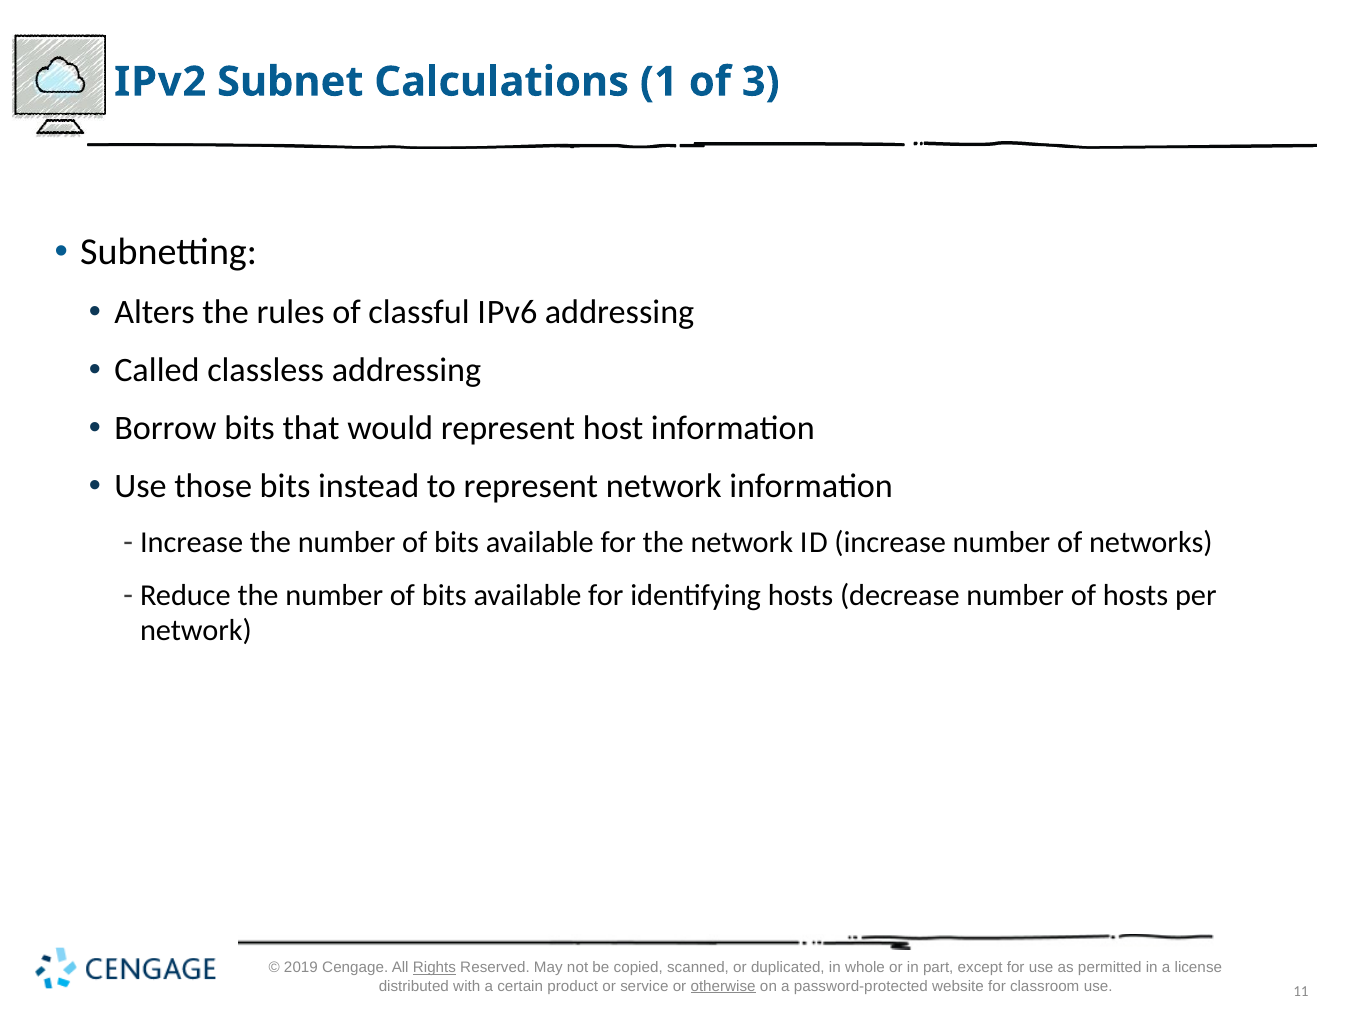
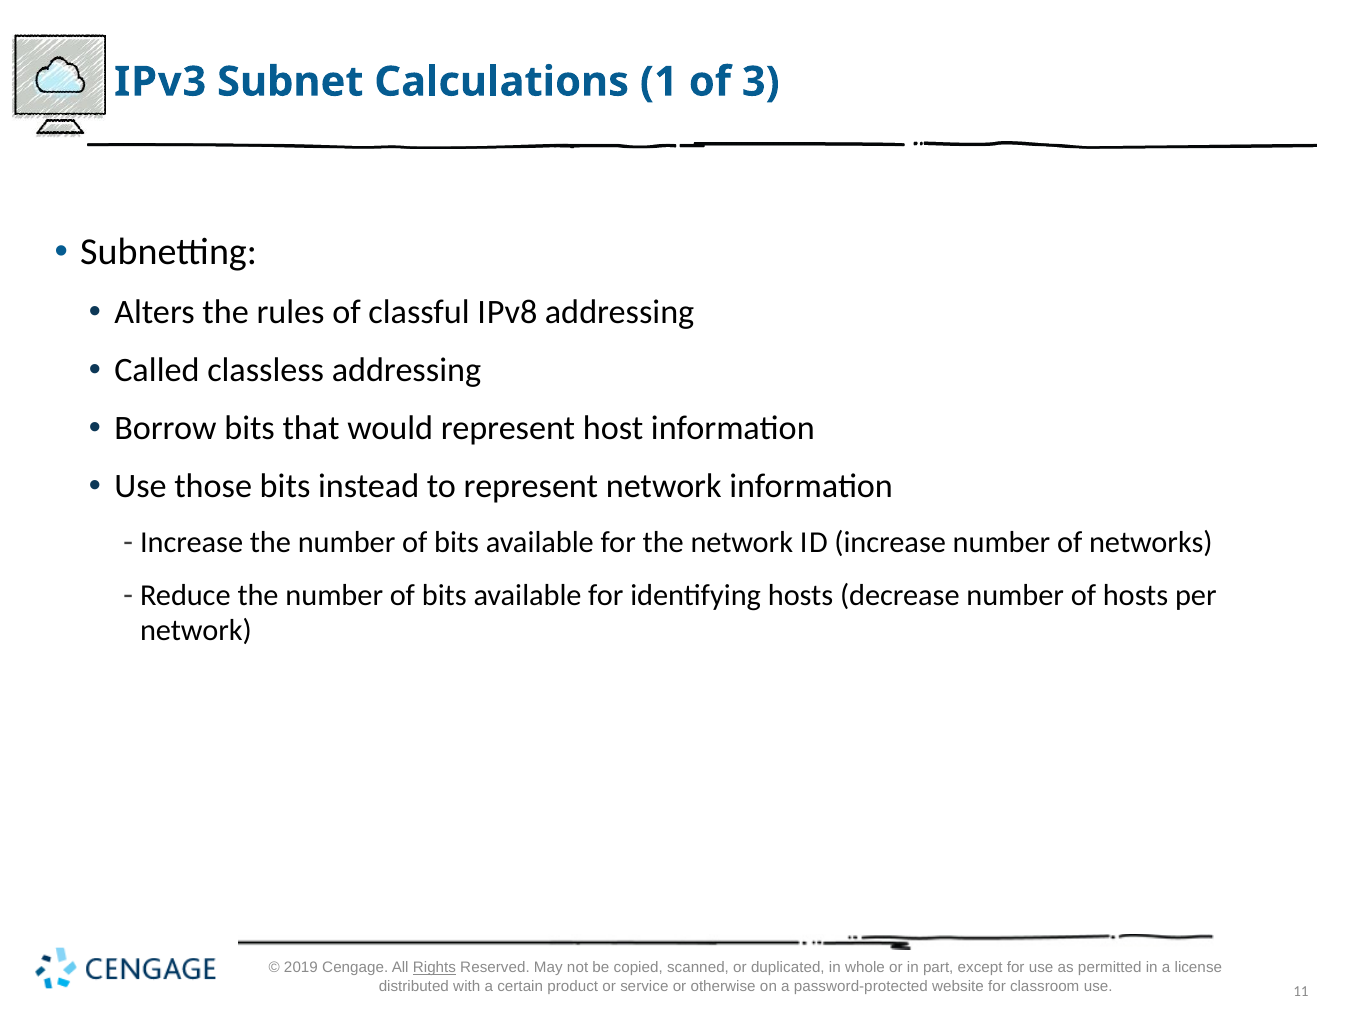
v 2: 2 -> 3 (194, 82)
6: 6 -> 8 (529, 312)
otherwise underline: present -> none (723, 986)
